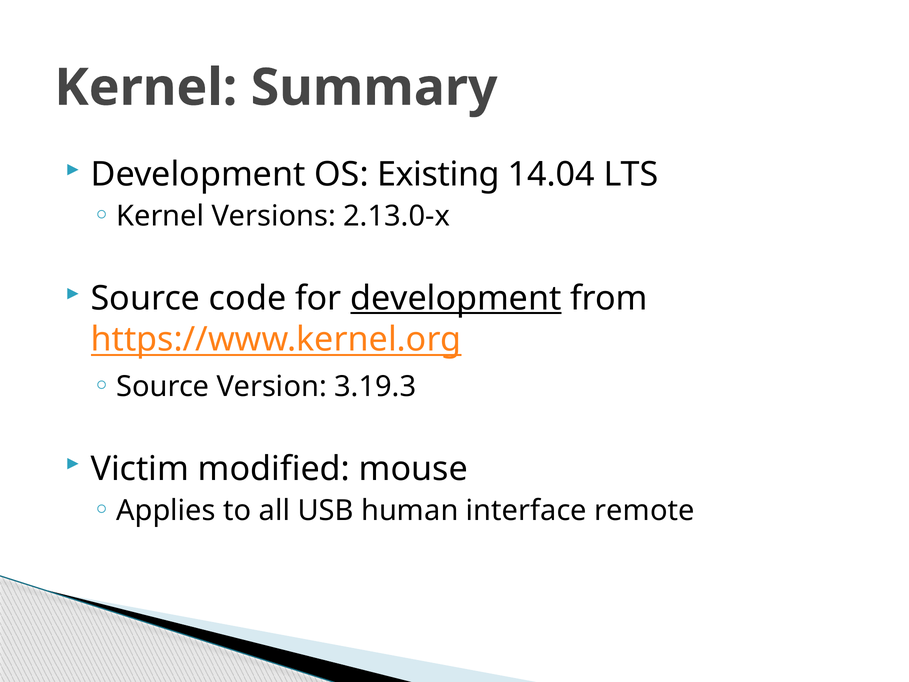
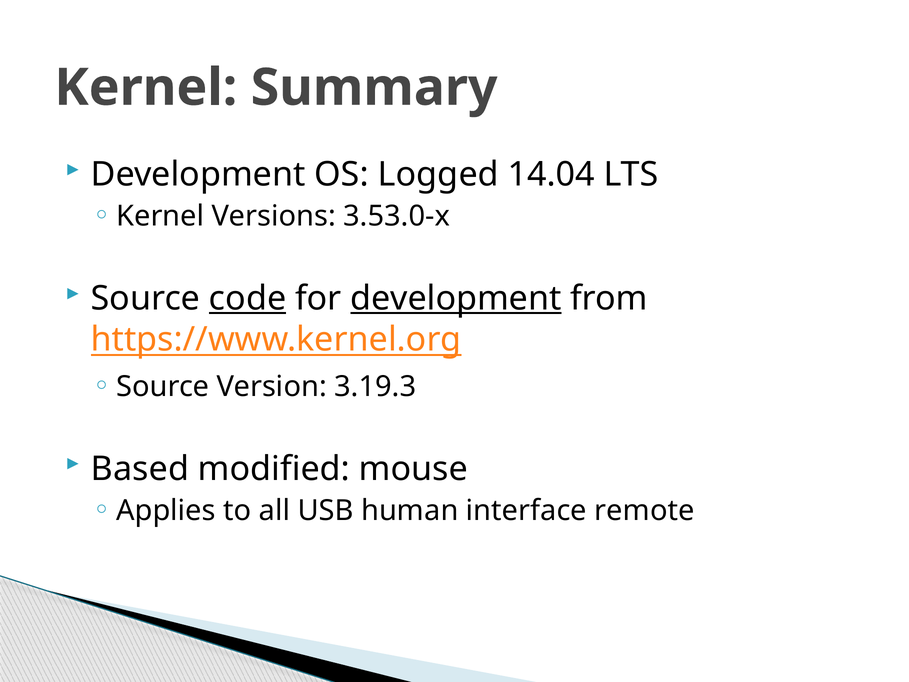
Existing: Existing -> Logged (438, 175)
2.13.0-x: 2.13.0-x -> 3.53.0-x (397, 216)
code underline: none -> present (248, 298)
Victim: Victim -> Based (140, 469)
